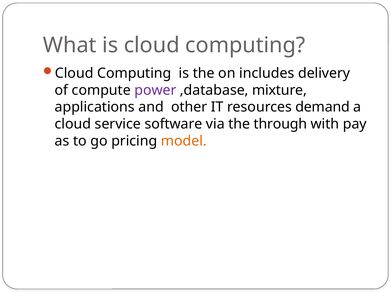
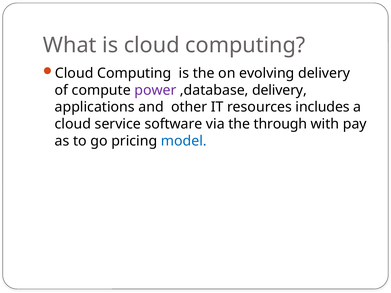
includes: includes -> evolving (267, 73)
,database mixture: mixture -> delivery (279, 90)
demand: demand -> includes (323, 107)
model colour: orange -> blue (184, 141)
